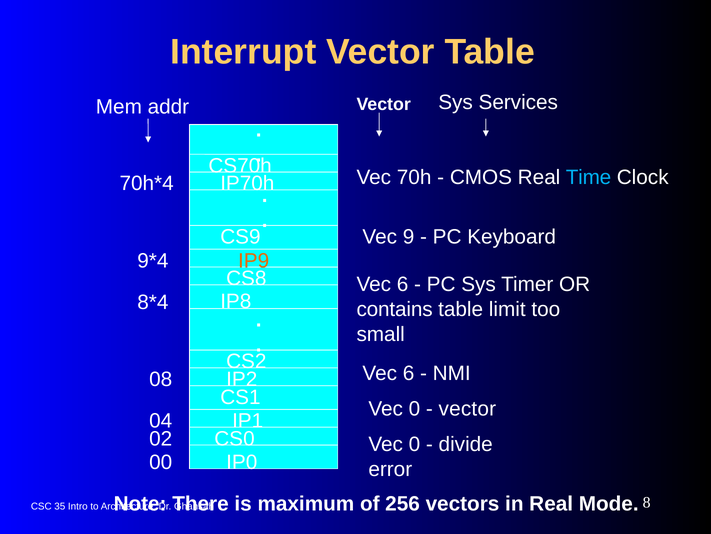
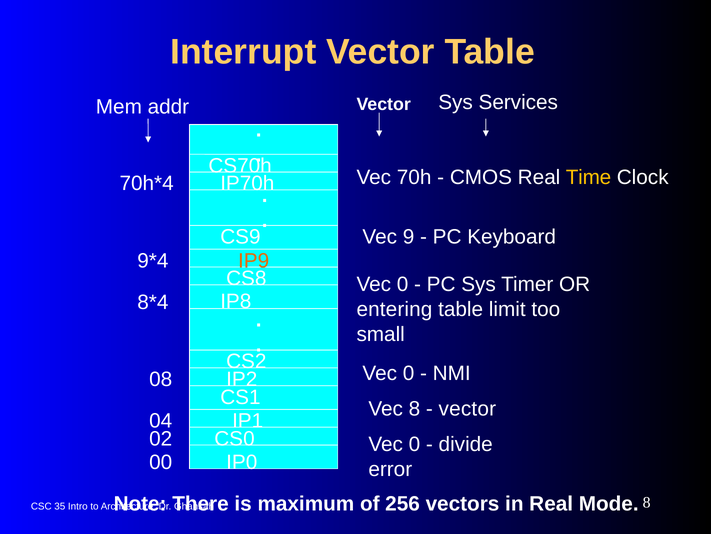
Time colour: light blue -> yellow (589, 177)
6: 6 -> 0 (403, 284)
contains: contains -> entering (394, 309)
6: 6 -> 0 (409, 373)
0: 0 -> 8 (414, 408)
